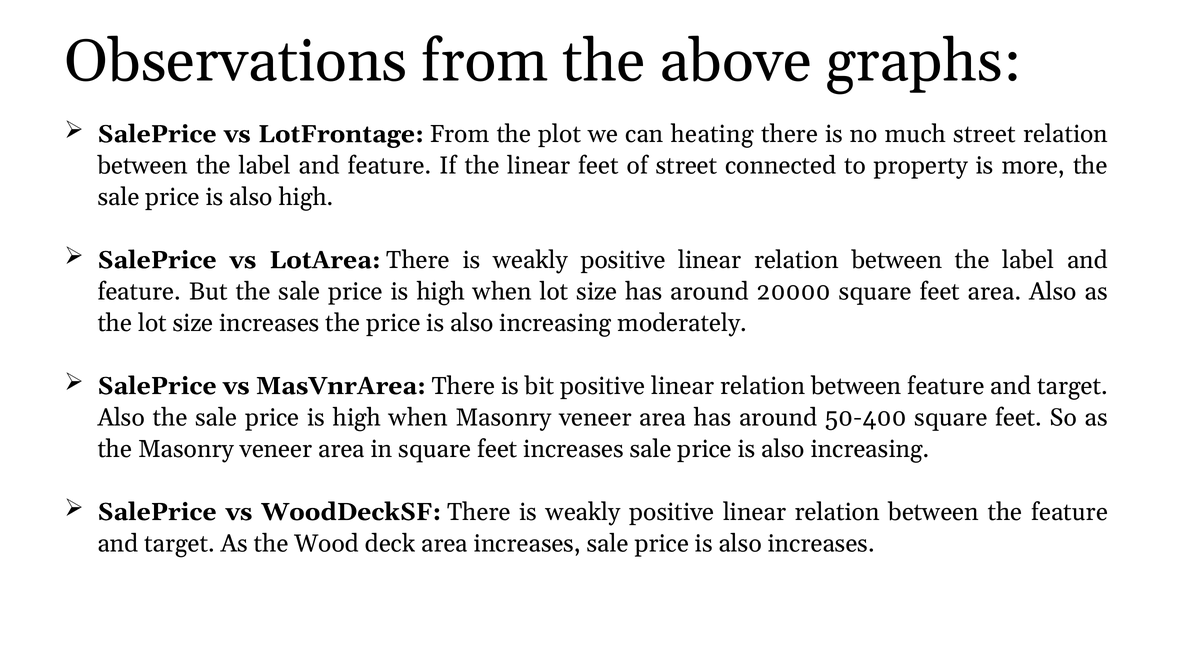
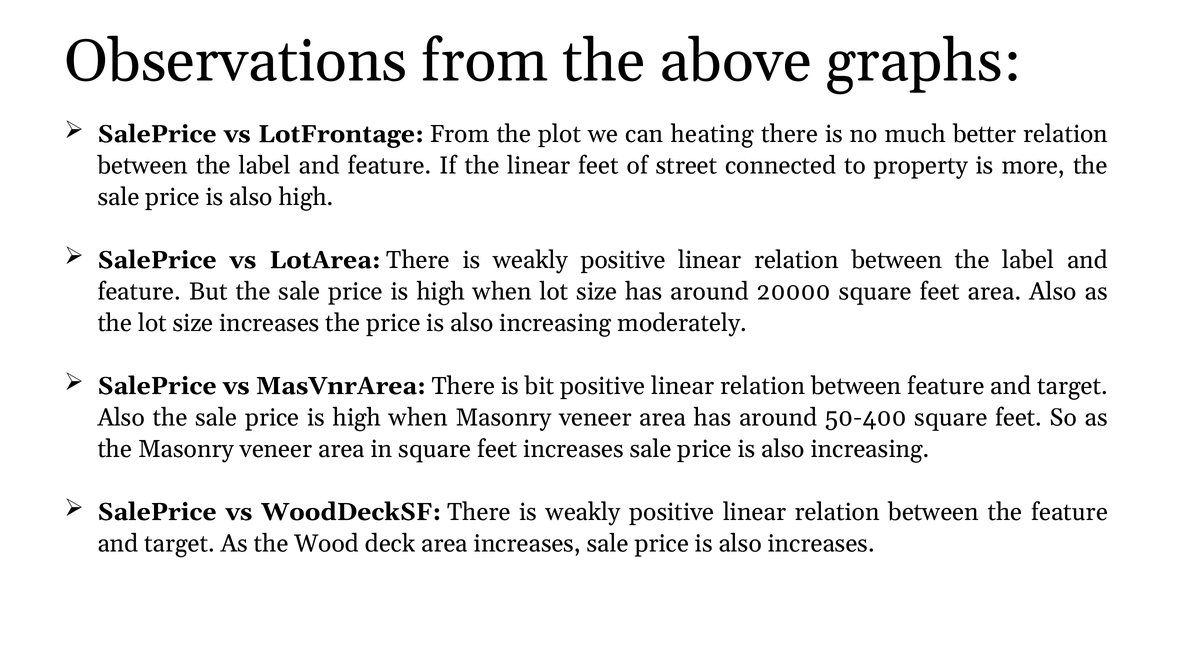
much street: street -> better (985, 134)
